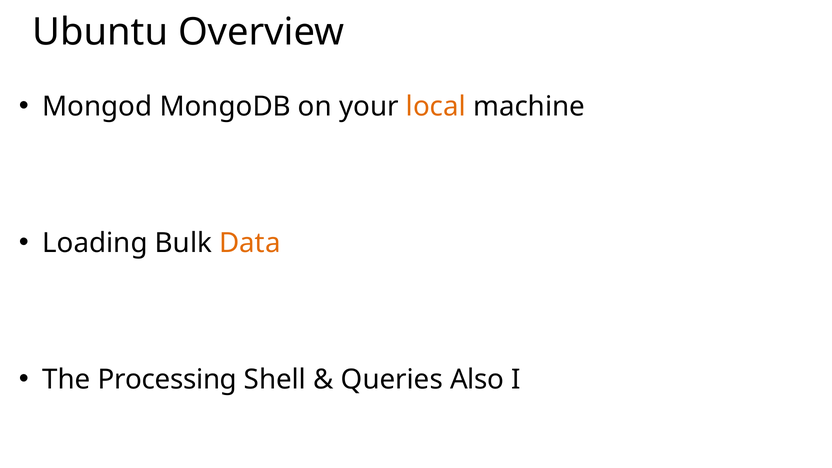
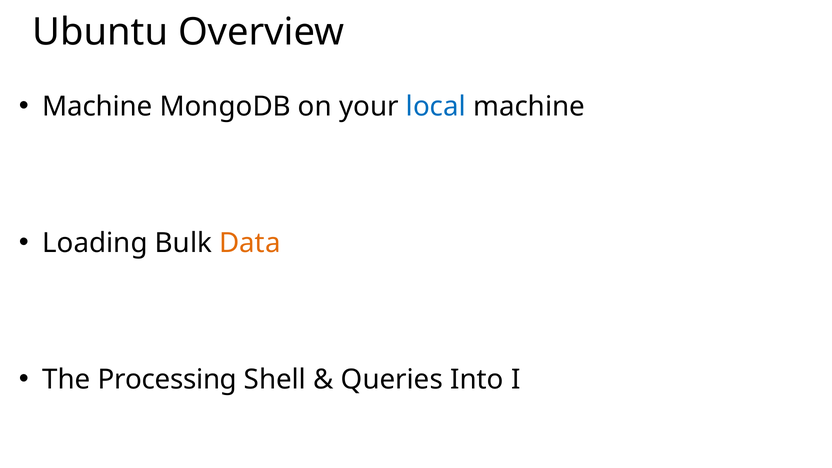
Mongod: Mongod -> Machine (97, 107)
local colour: orange -> blue (436, 107)
Also: Also -> Into (477, 379)
